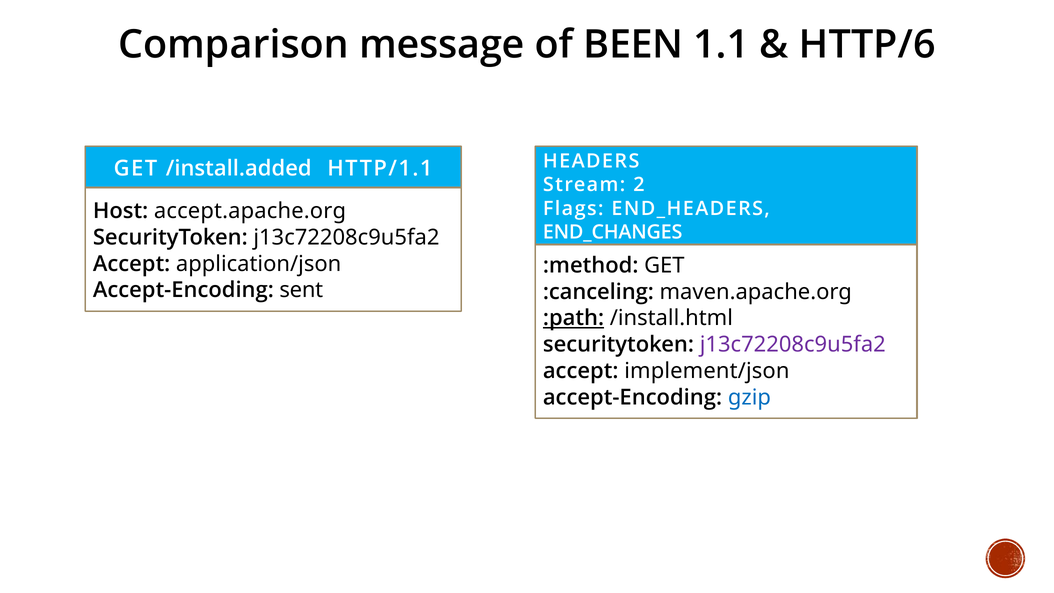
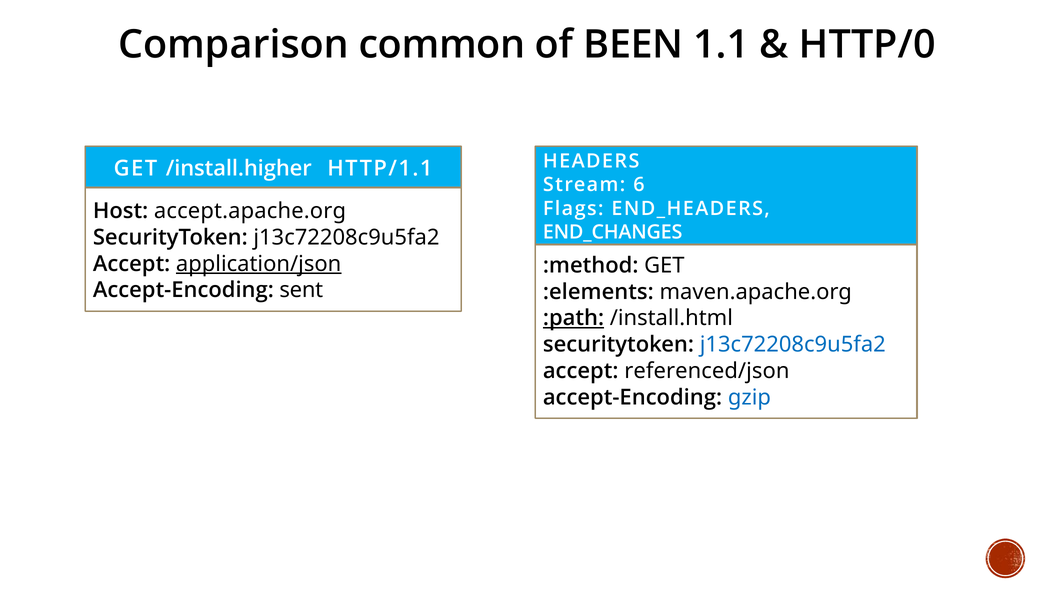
message: message -> common (442, 45)
HTTP/6: HTTP/6 -> HTTP/0 (867, 45)
/install.added: /install.added -> /install.higher (239, 168)
2: 2 -> 6 (639, 185)
application/json underline: none -> present (259, 264)
:canceling: :canceling -> :elements (598, 292)
j13c72208c9u5fa2 colour: purple -> blue (793, 344)
implement/json: implement/json -> referenced/json (707, 371)
